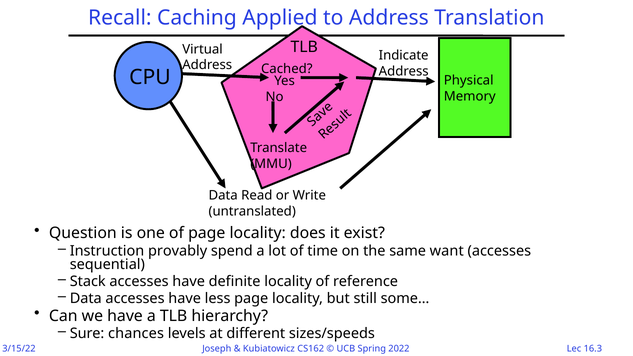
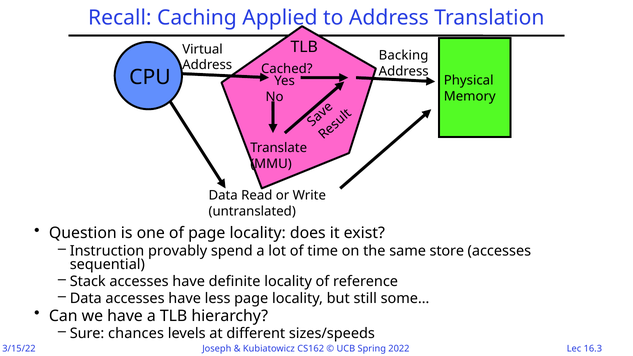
Indicate: Indicate -> Backing (404, 56)
want: want -> store (447, 251)
